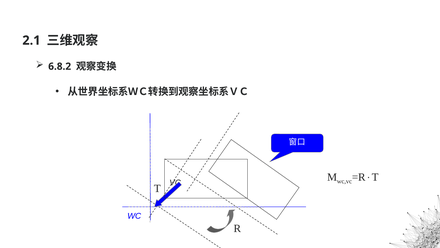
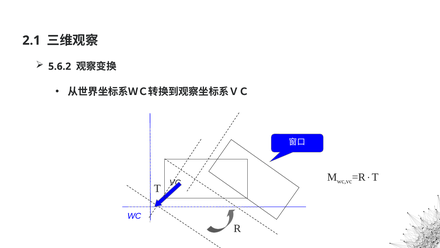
6.8.2: 6.8.2 -> 5.6.2 (60, 66)
